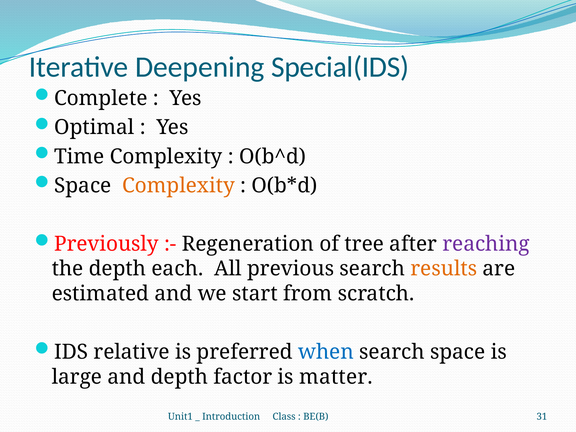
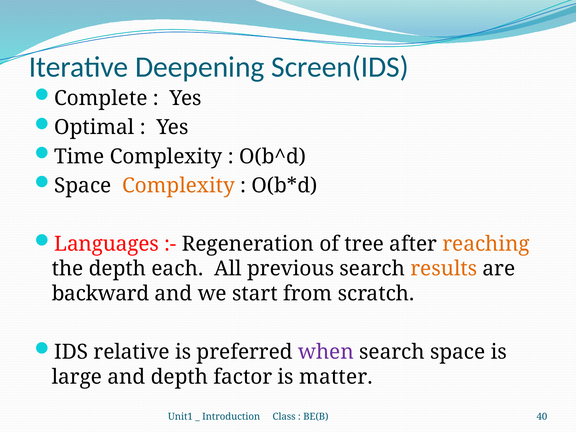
Special(IDS: Special(IDS -> Screen(IDS (340, 67)
Previously: Previously -> Languages (106, 244)
reaching colour: purple -> orange (486, 244)
estimated: estimated -> backward (100, 294)
when colour: blue -> purple (326, 352)
31: 31 -> 40 (542, 417)
